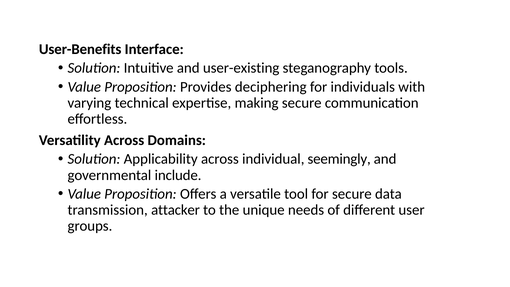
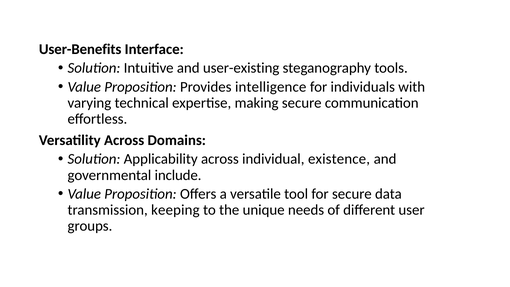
deciphering: deciphering -> intelligence (271, 87)
seemingly: seemingly -> existence (339, 159)
attacker: attacker -> keeping (175, 210)
